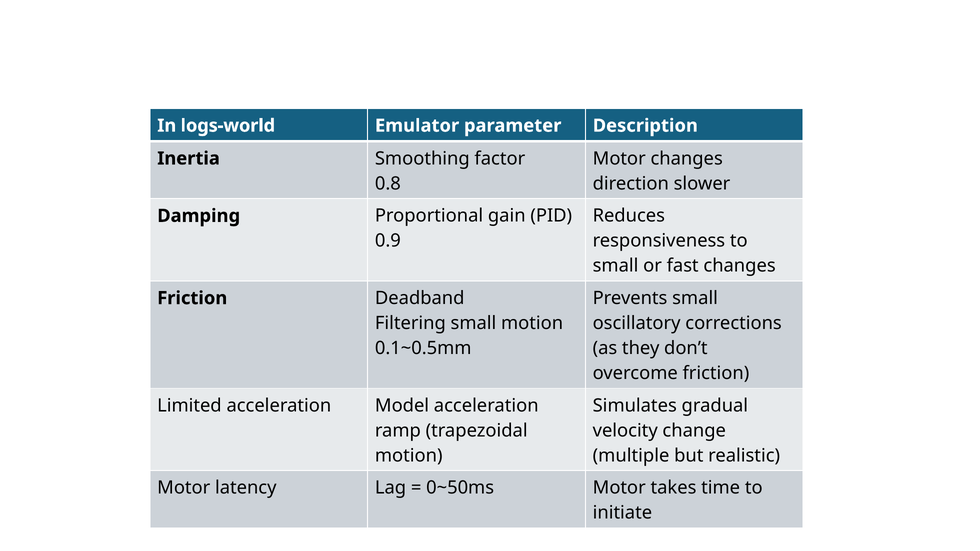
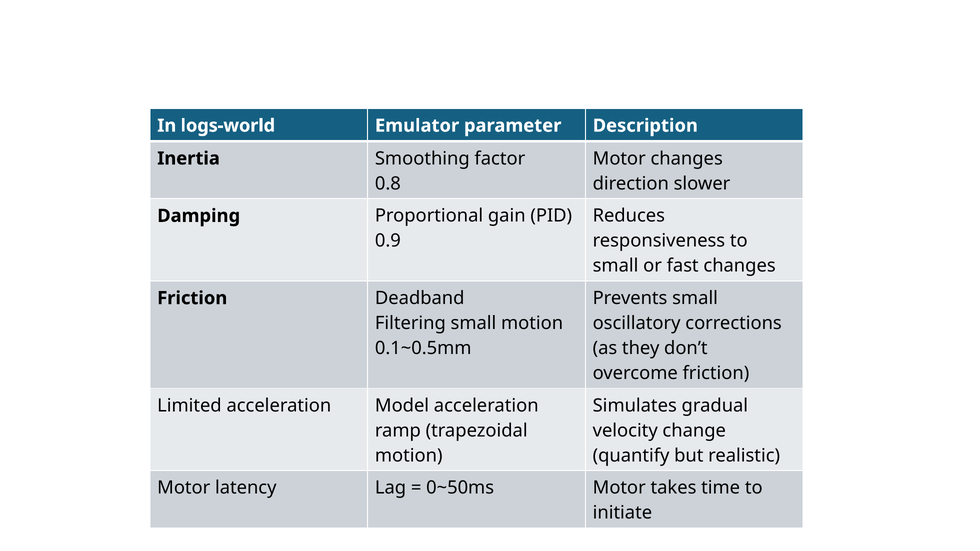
multiple: multiple -> quantify (631, 456)
